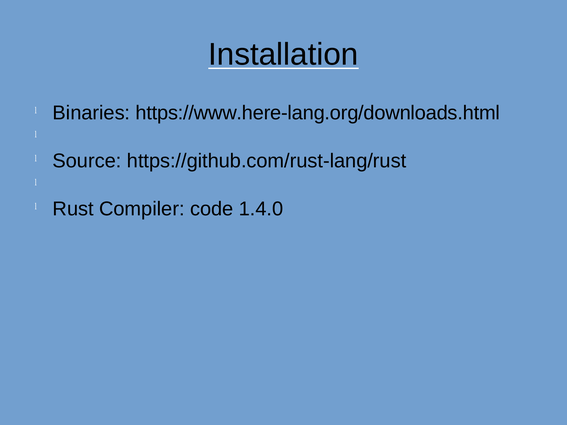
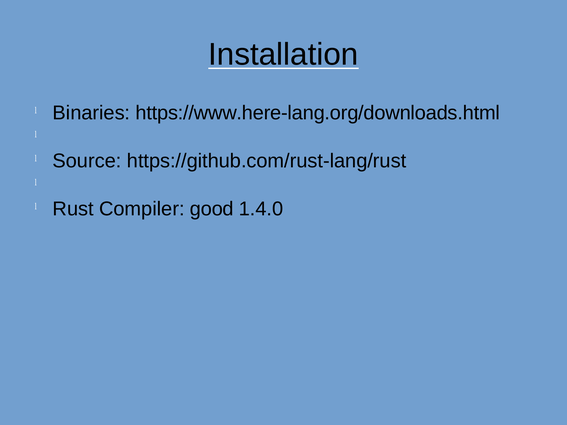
code: code -> good (212, 209)
